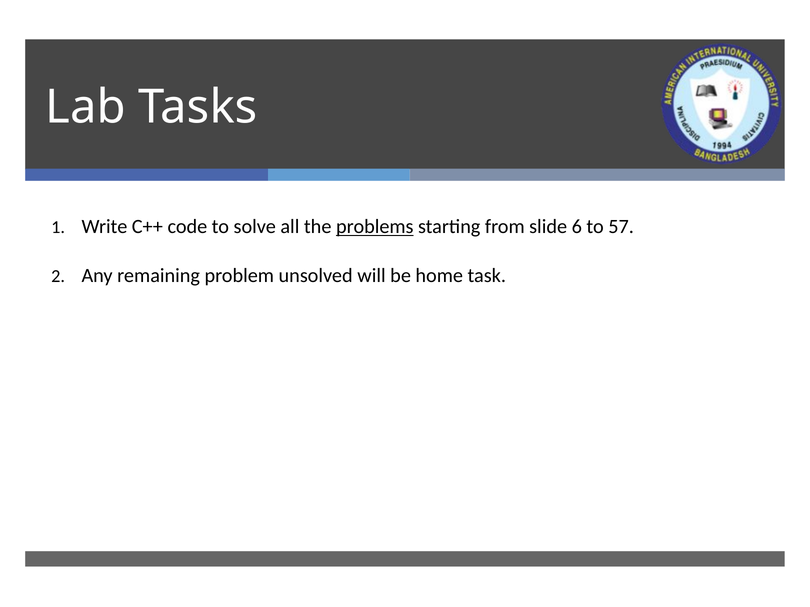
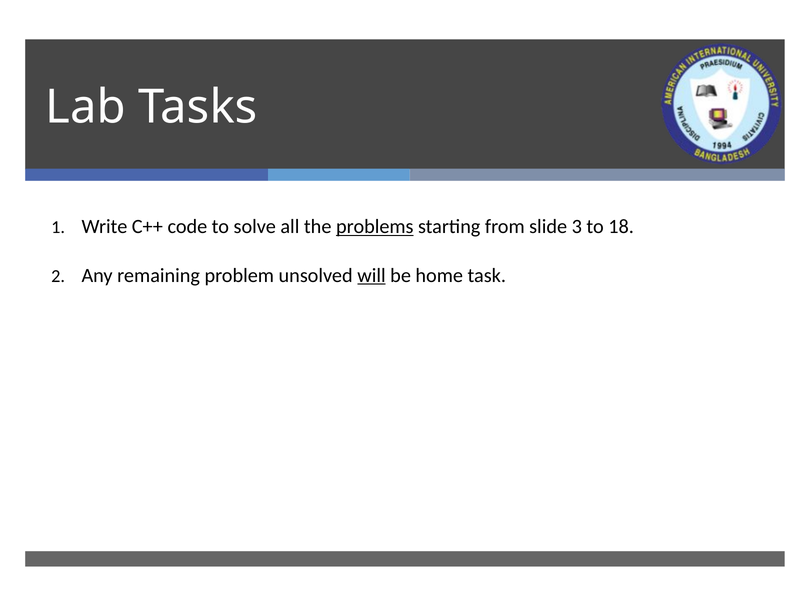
6: 6 -> 3 (577, 227)
57: 57 -> 18 (621, 227)
will underline: none -> present (371, 276)
